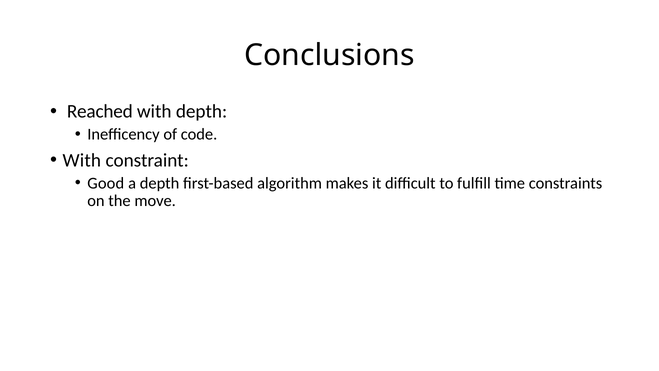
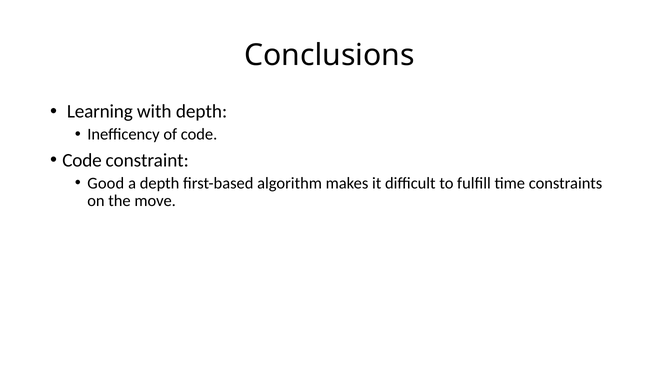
Reached: Reached -> Learning (100, 111)
With: With -> Code (82, 160)
